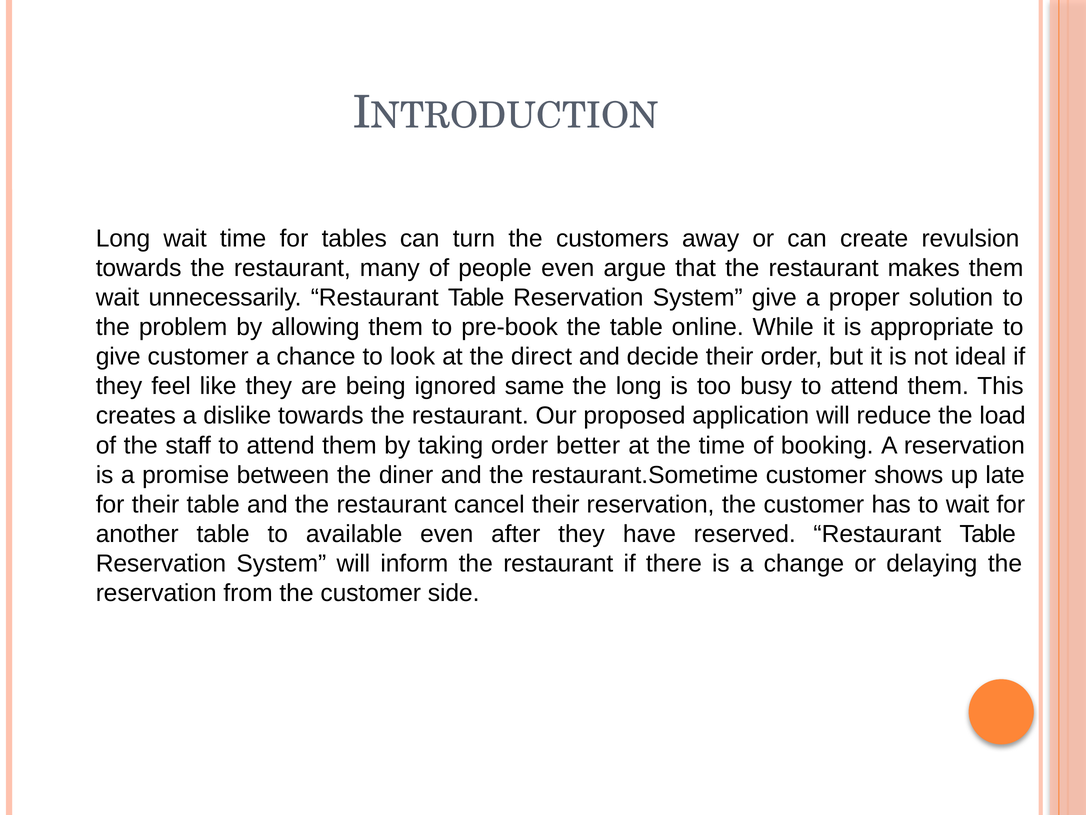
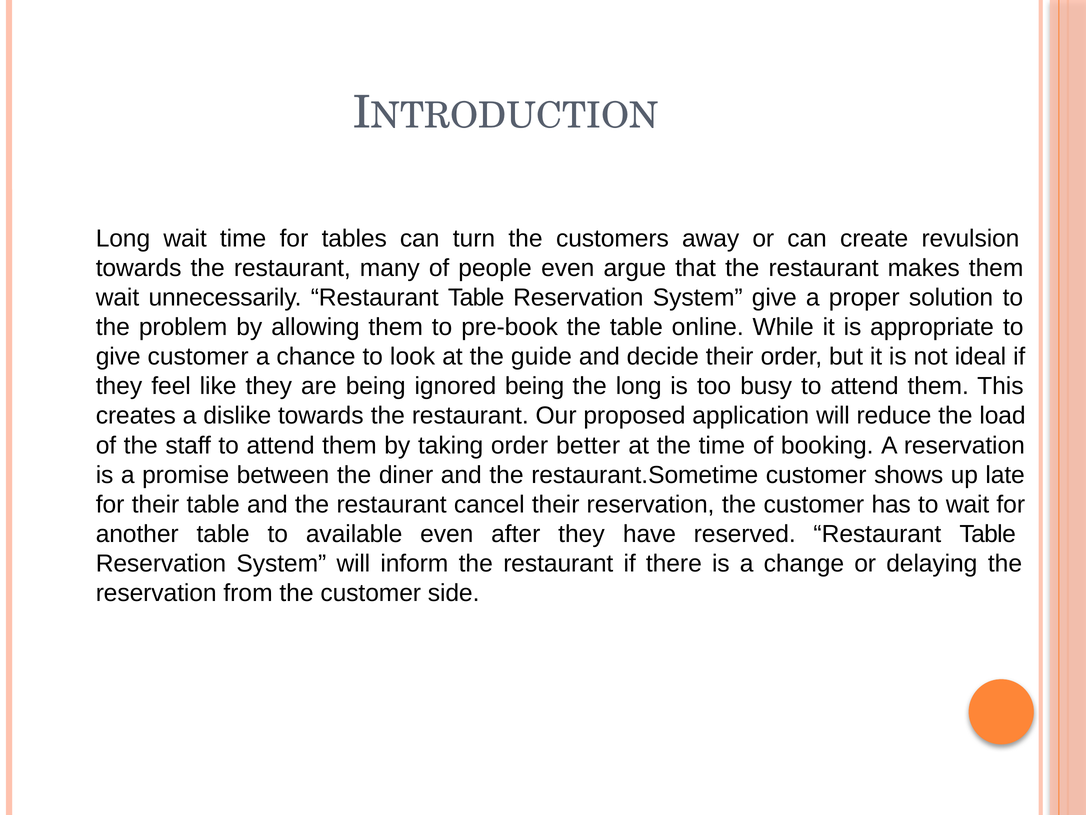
direct: direct -> guide (541, 356)
ignored same: same -> being (535, 386)
